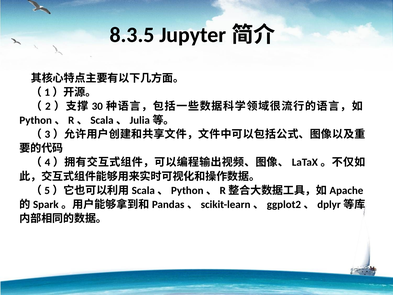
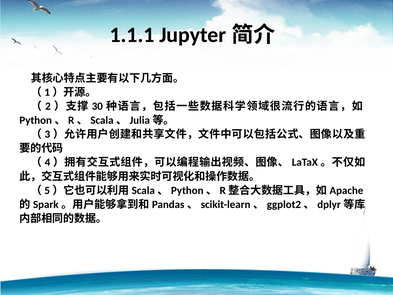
8.3.5: 8.3.5 -> 1.1.1 (132, 35)
